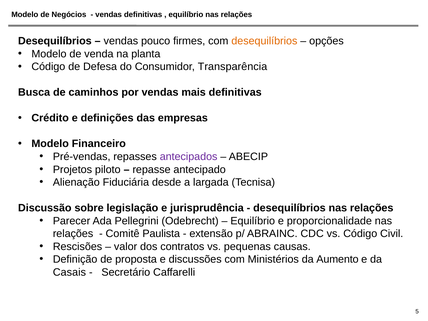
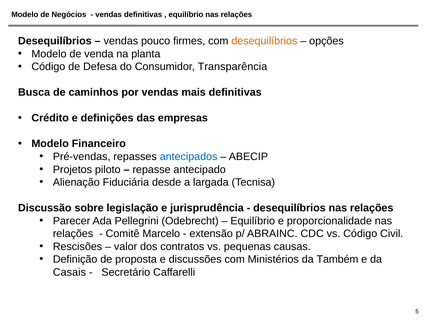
antecipados colour: purple -> blue (189, 157)
Paulista: Paulista -> Marcelo (161, 234)
Aumento: Aumento -> Também (337, 259)
